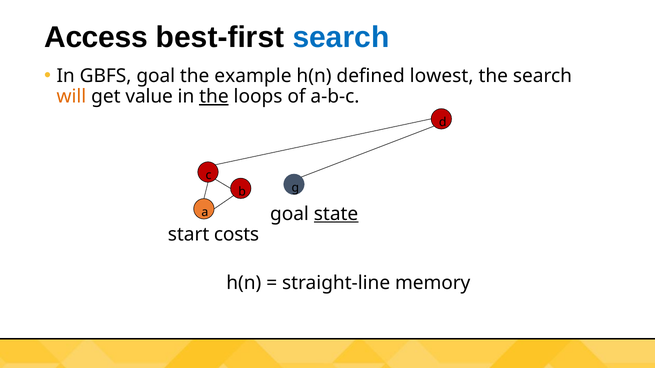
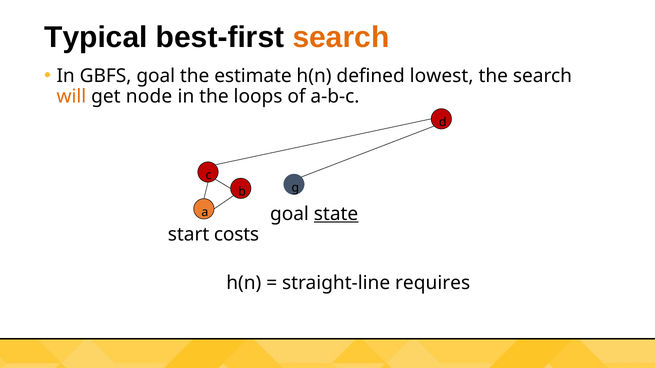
Access: Access -> Typical (96, 37)
search colour: blue -> orange (341, 37)
example: example -> estimate (253, 76)
value: value -> node (149, 97)
the underline: present -> none (214, 97)
memory: memory -> requires (433, 283)
